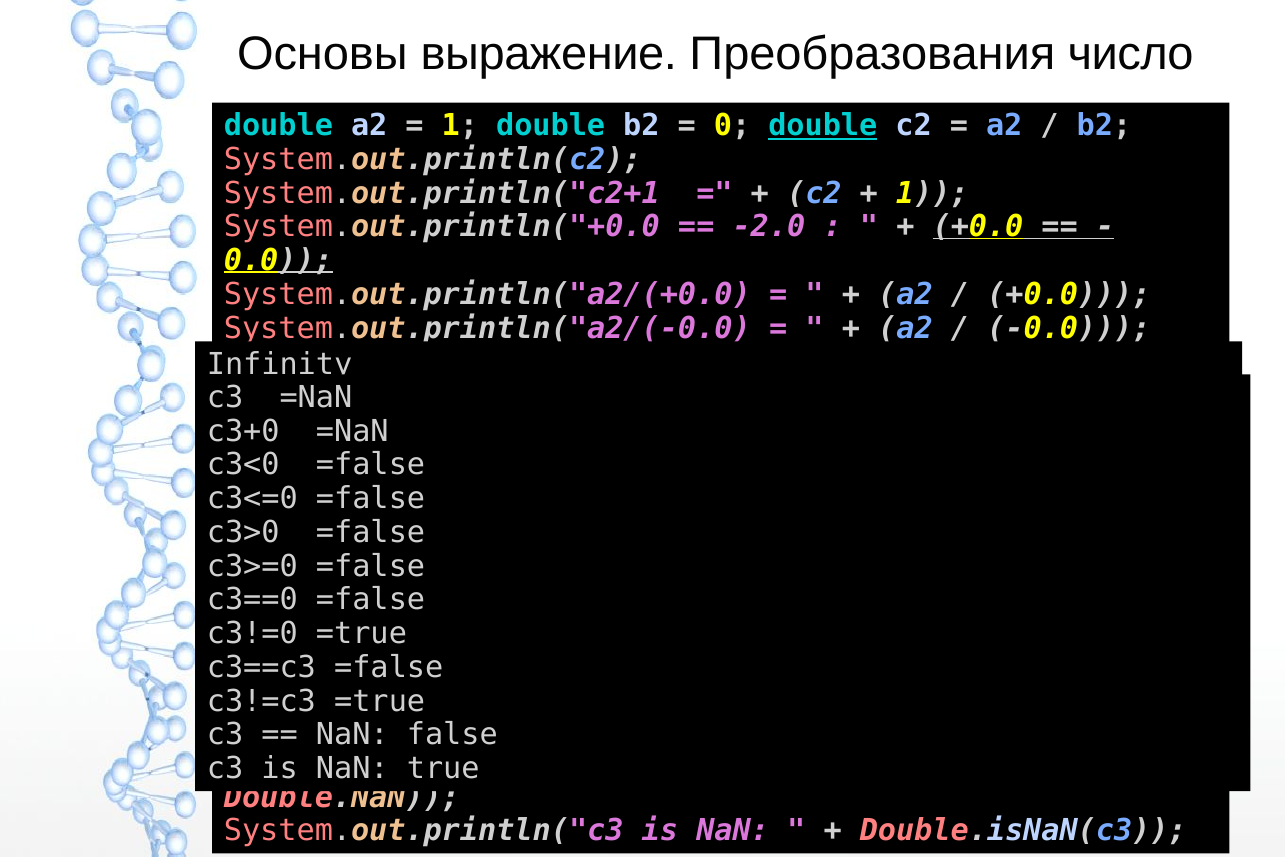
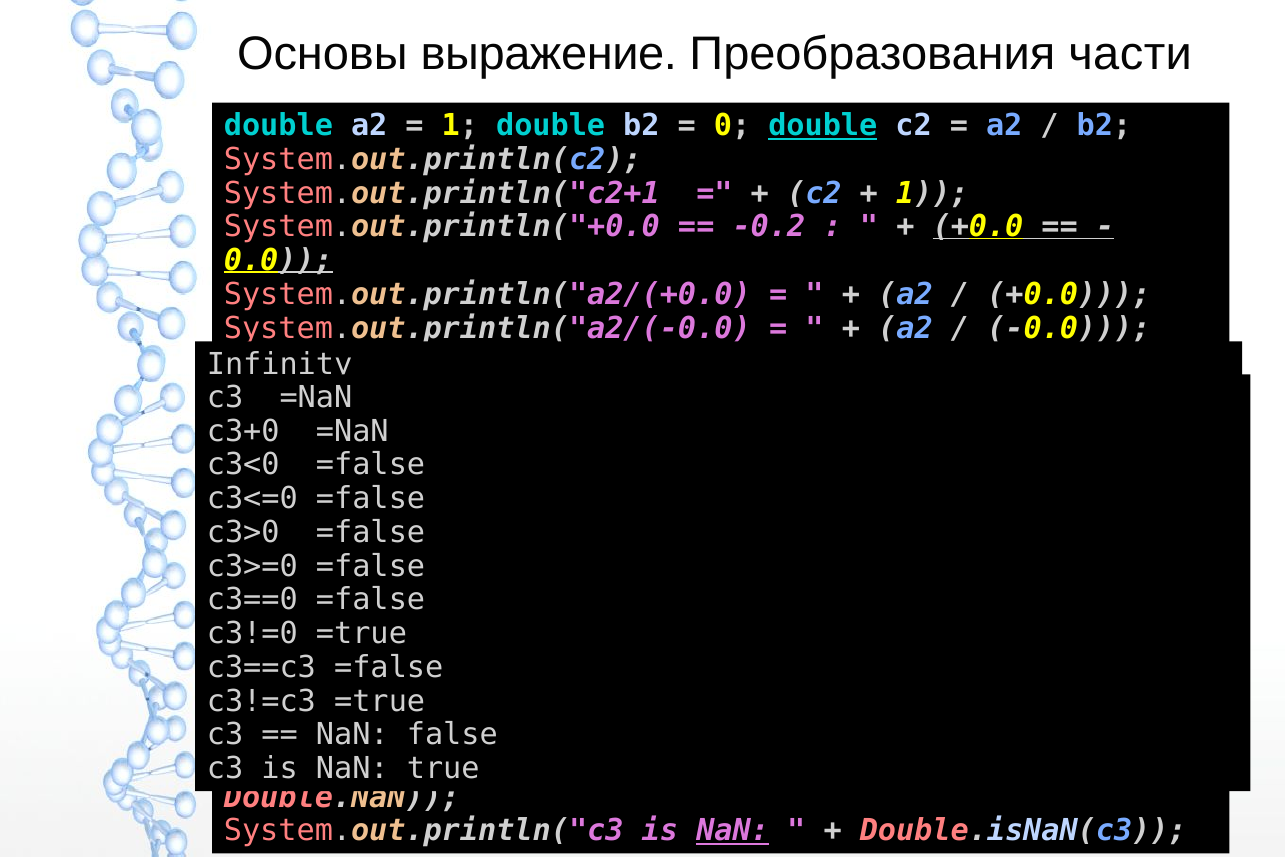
число: число -> части (1130, 53)
-2.0: -2.0 -> -0.2 (769, 227)
NaN underline: none -> present (733, 830)
